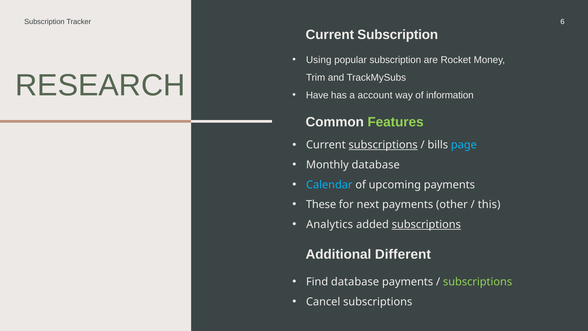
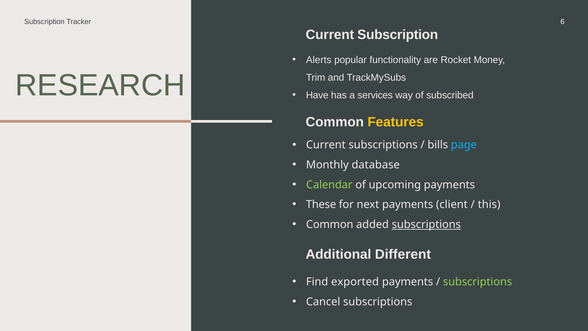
Using: Using -> Alerts (319, 60)
popular subscription: subscription -> functionality (395, 60)
account: account -> services (375, 95)
information: information -> subscribed (450, 95)
Features colour: light green -> yellow (396, 122)
subscriptions underline: present -> none (383, 145)
Calendar colour: light blue -> light green (329, 185)
other: other -> client (452, 204)
Analytics: Analytics -> Common (330, 224)
Find database: database -> exported (355, 282)
